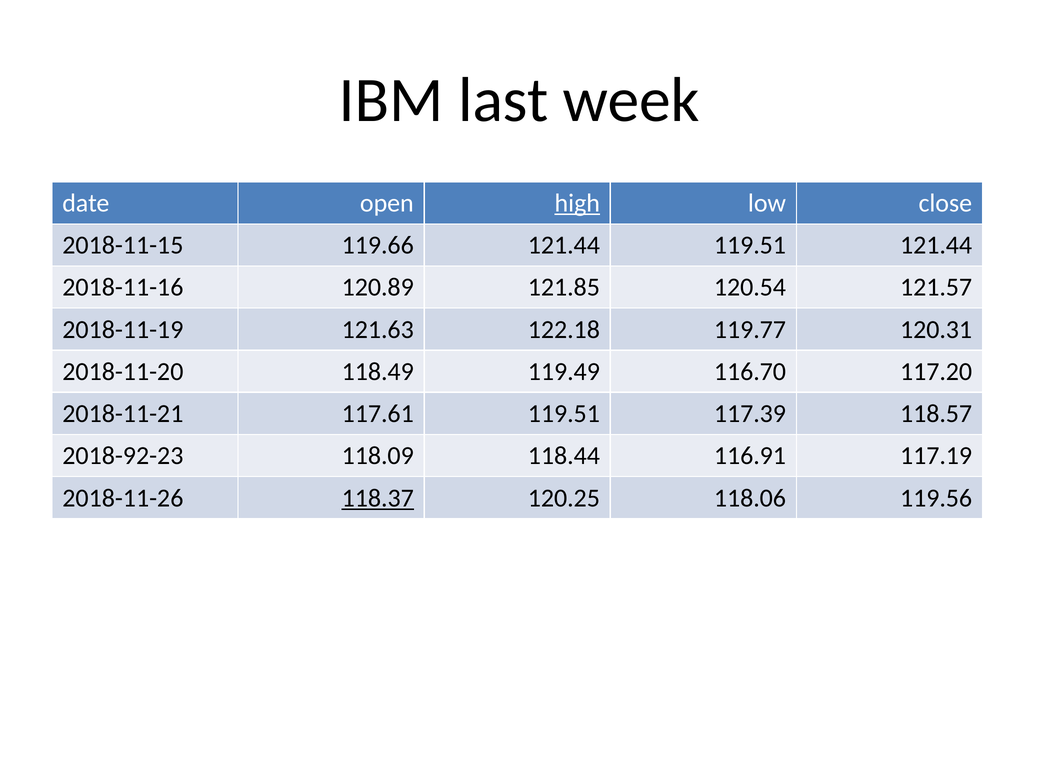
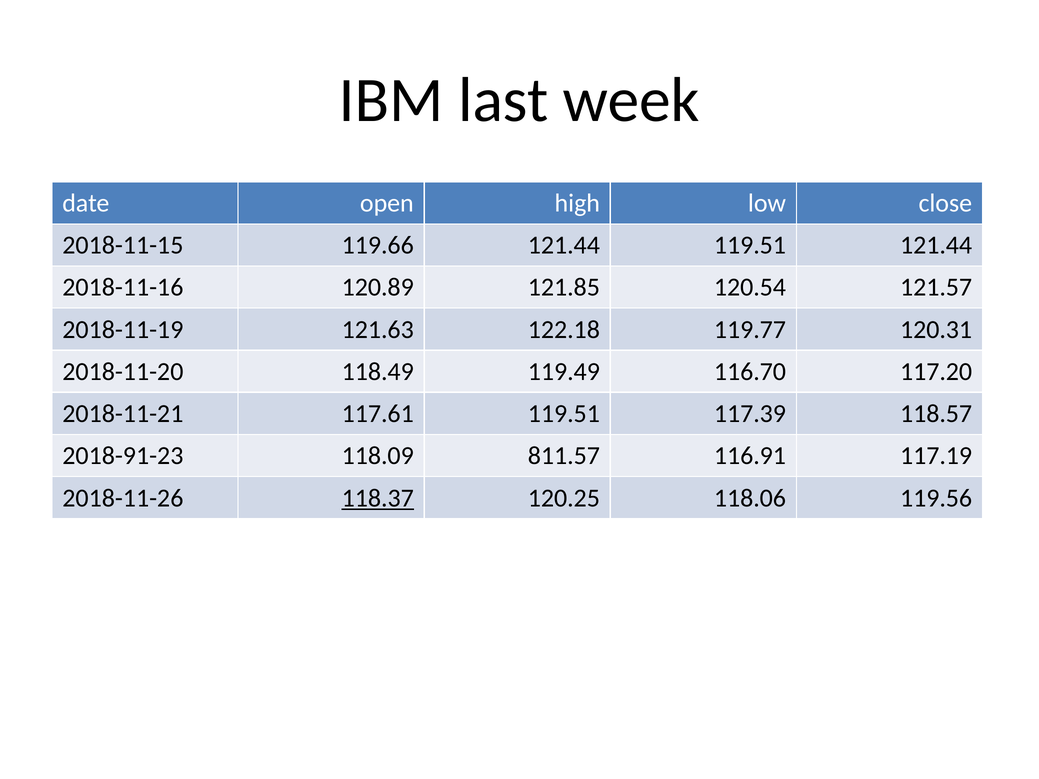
high underline: present -> none (577, 203)
2018-92-23: 2018-92-23 -> 2018-91-23 (123, 456)
118.44: 118.44 -> 811.57 (564, 456)
